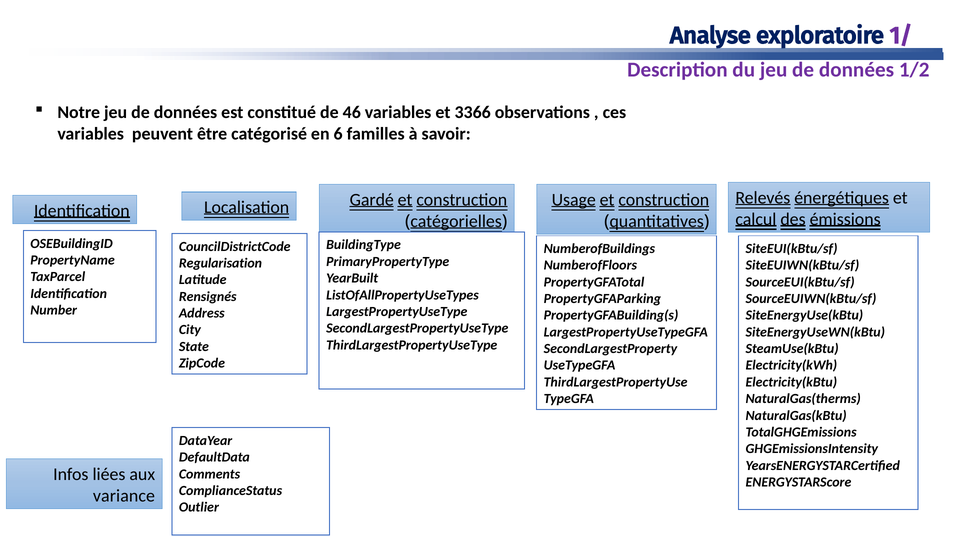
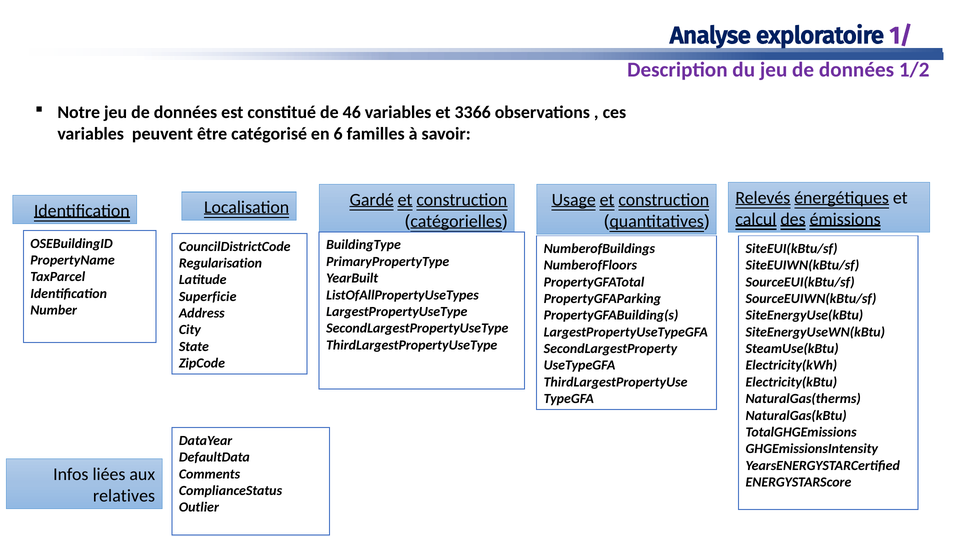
Rensignés: Rensignés -> Superficie (208, 297)
variance: variance -> relatives (124, 496)
